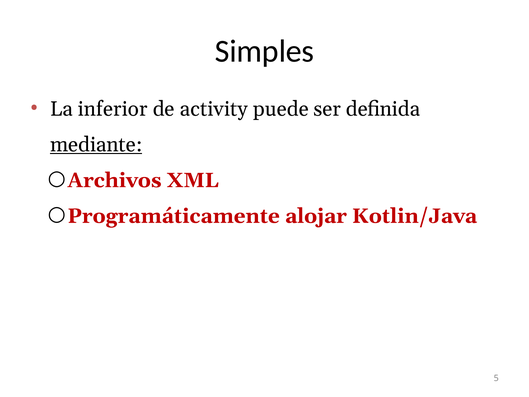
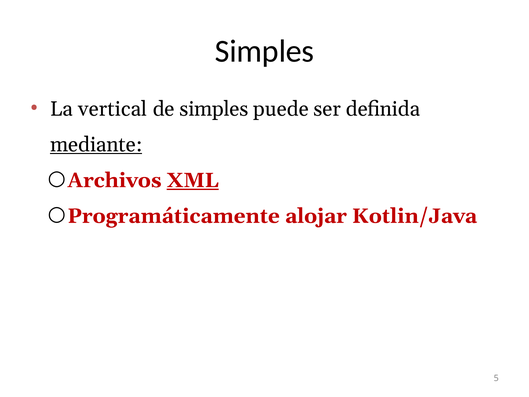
inferior: inferior -> vertical (113, 109)
de activity: activity -> simples (214, 109)
XML underline: none -> present (193, 180)
